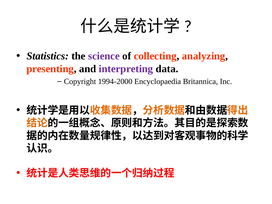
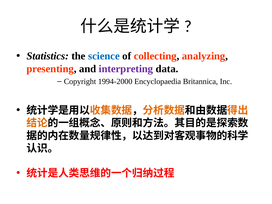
science colour: purple -> blue (104, 56)
